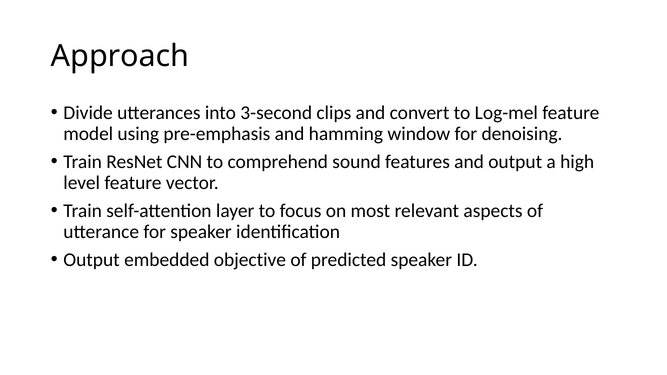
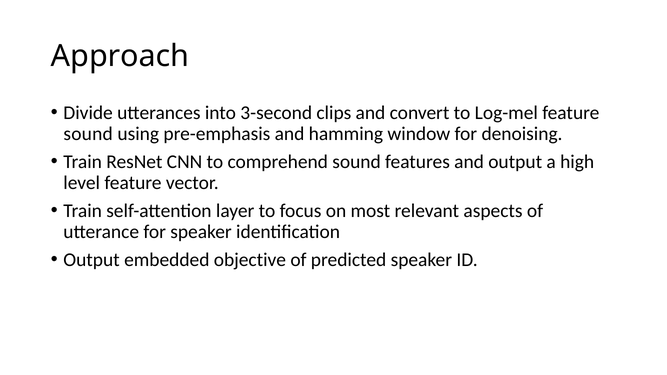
model: model -> sound (88, 134)
